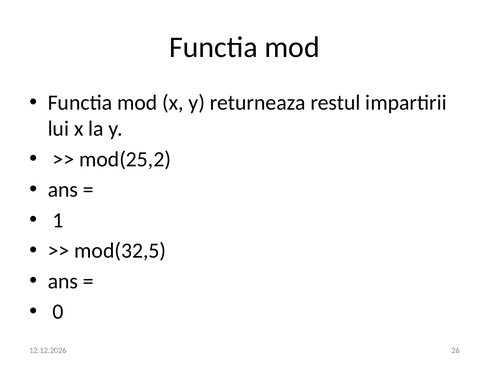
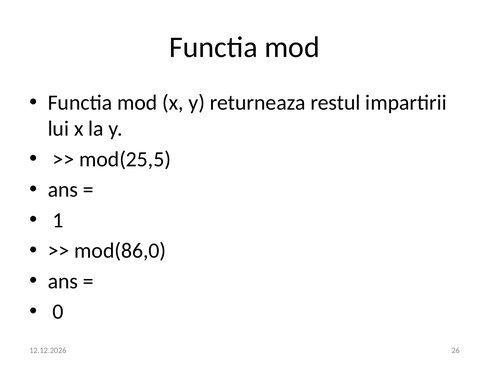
mod(25,2: mod(25,2 -> mod(25,5 (125, 159)
mod(32,5: mod(32,5 -> mod(86,0 (120, 251)
